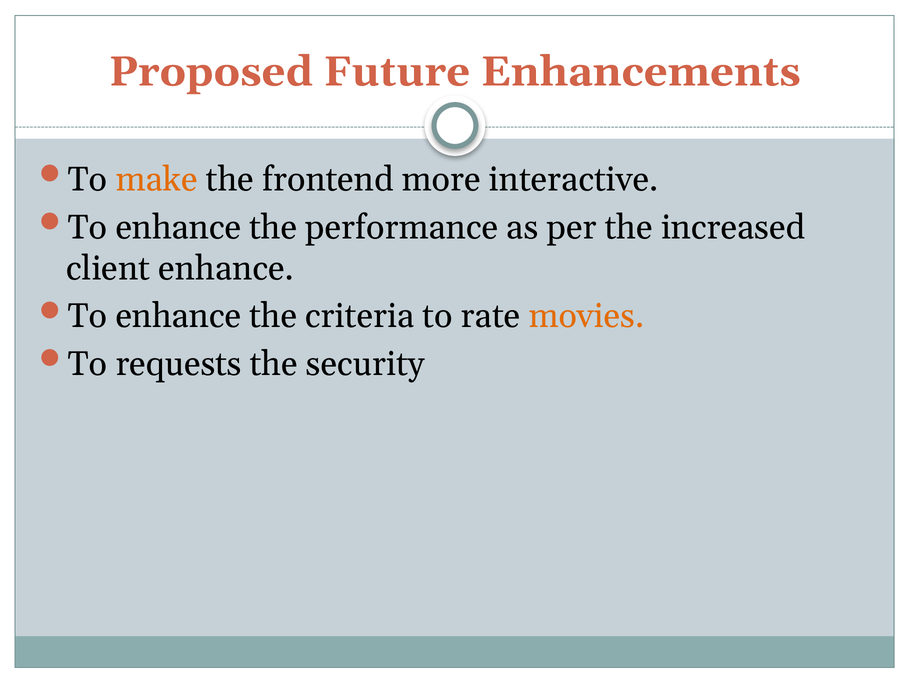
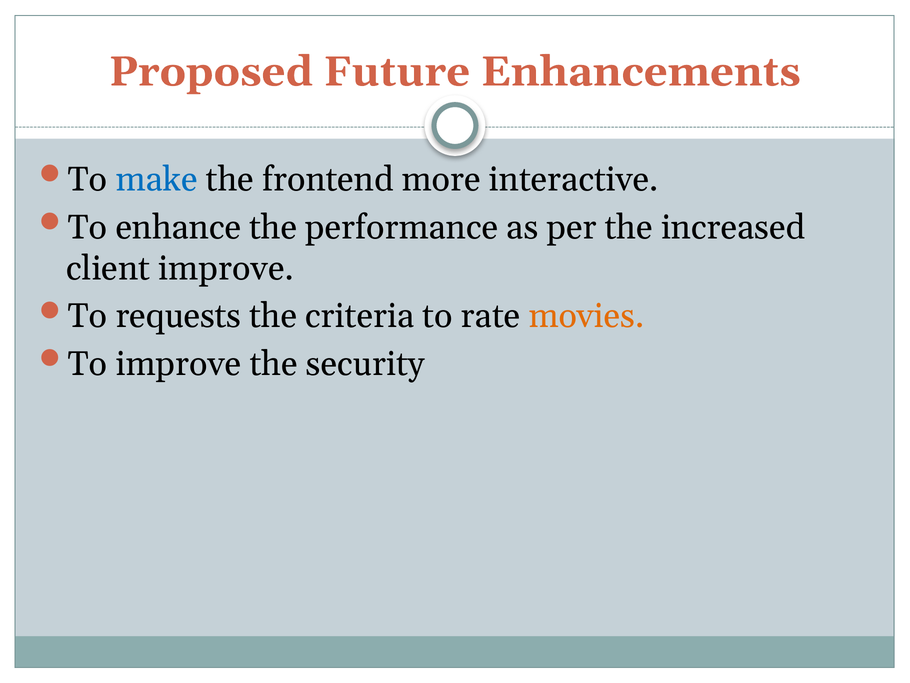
make colour: orange -> blue (157, 179)
client enhance: enhance -> improve (226, 268)
enhance: enhance -> requests (178, 316)
To requests: requests -> improve (178, 364)
